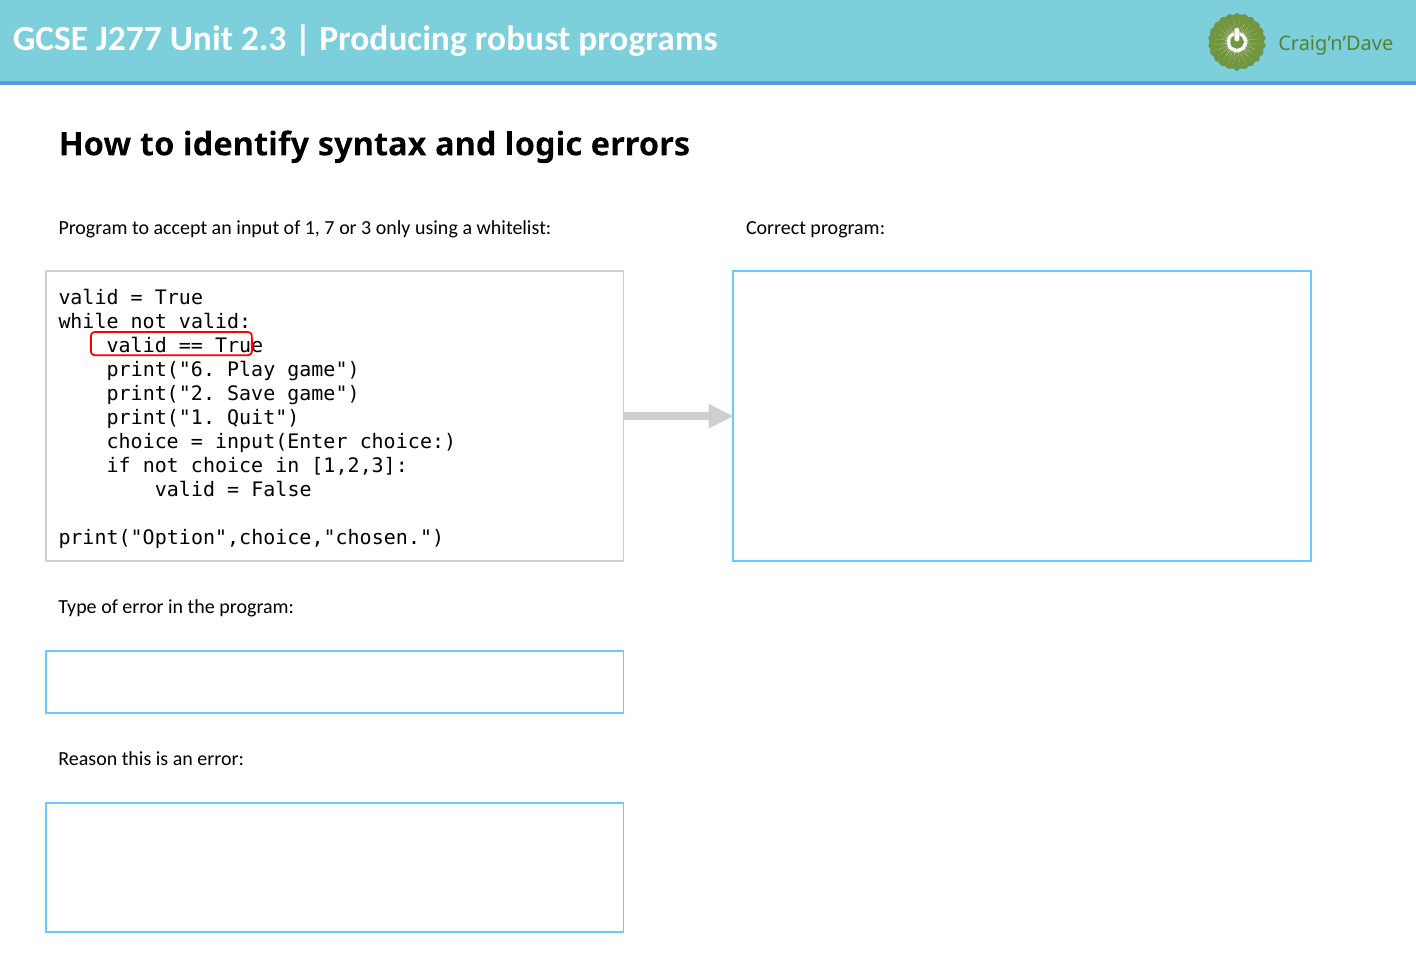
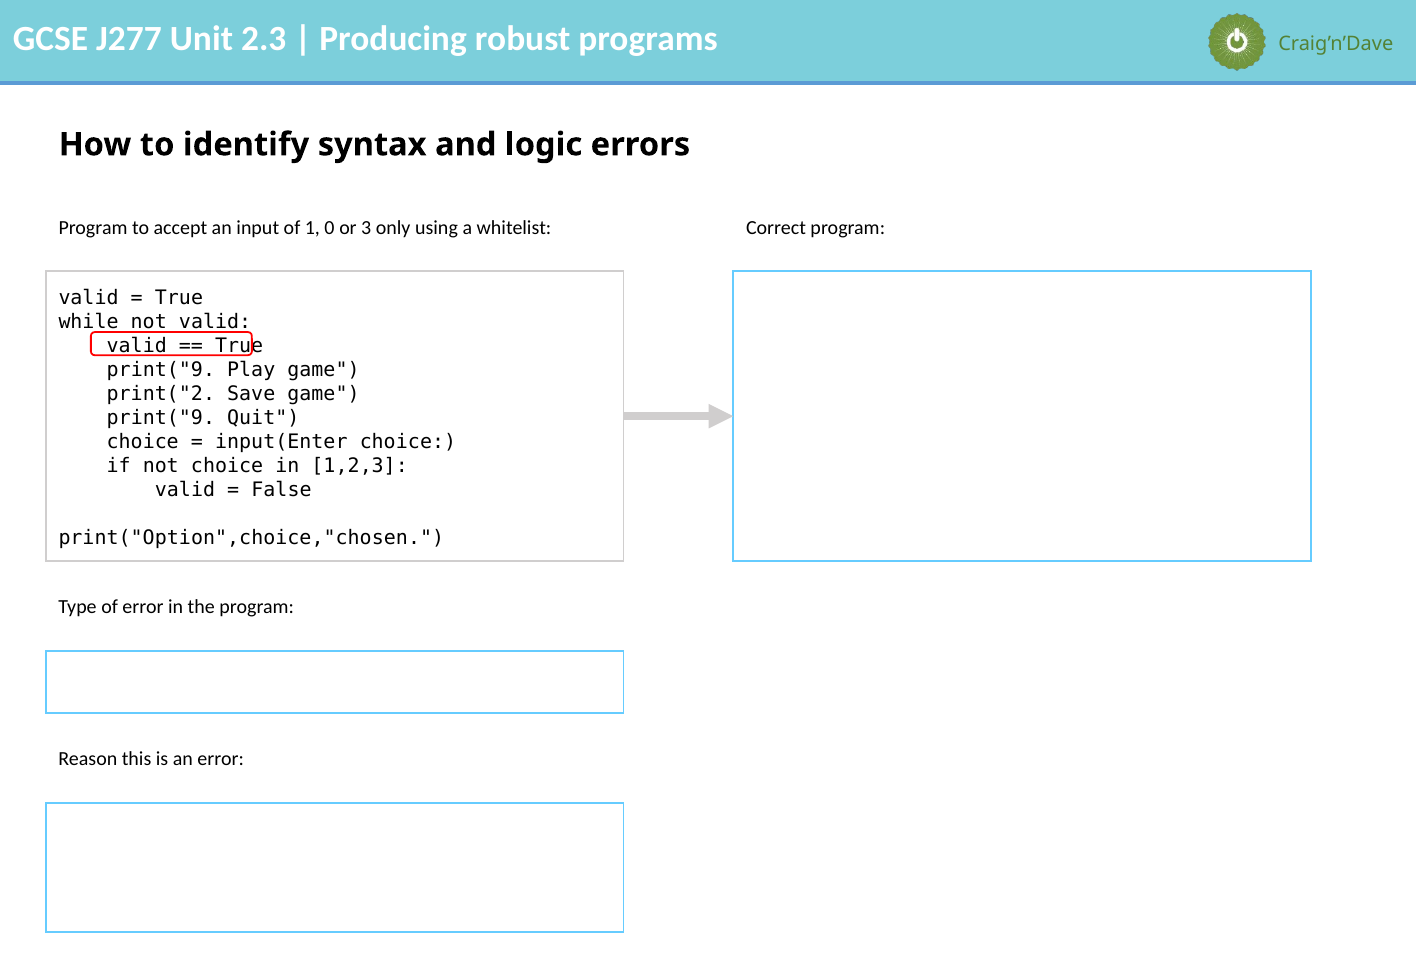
7: 7 -> 0 (330, 227)
print("6: print("6 -> print("9 (161, 370)
print("1: print("1 -> print("9 (161, 418)
